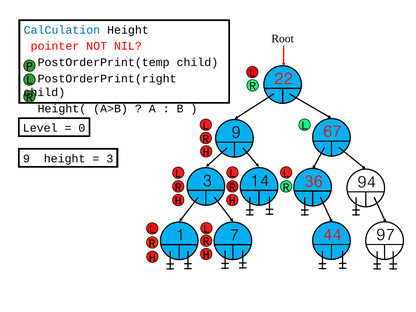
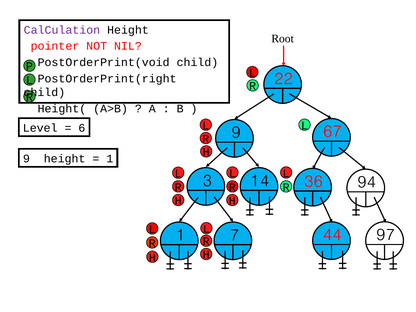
CalCulation colour: blue -> purple (62, 30)
PostOrderPrint(temp: PostOrderPrint(temp -> PostOrderPrint(void (104, 62)
0: 0 -> 6 (82, 128)
3: 3 -> 1 (110, 159)
